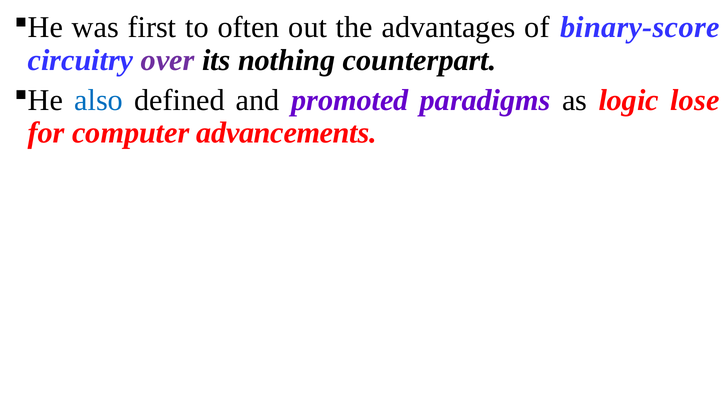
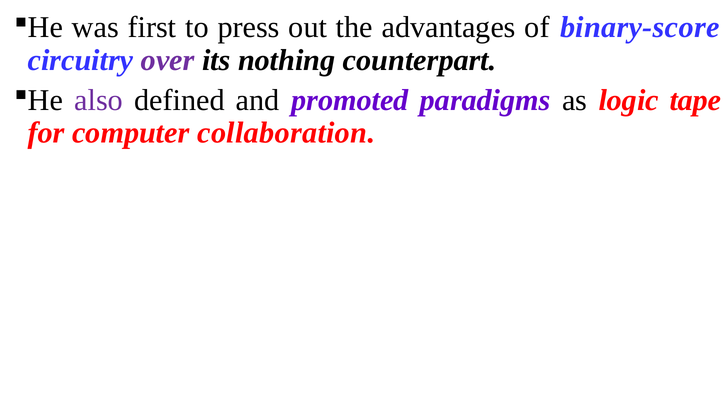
often: often -> press (249, 27)
also colour: blue -> purple (99, 100)
lose: lose -> tape (695, 100)
advancements: advancements -> collaboration (286, 133)
